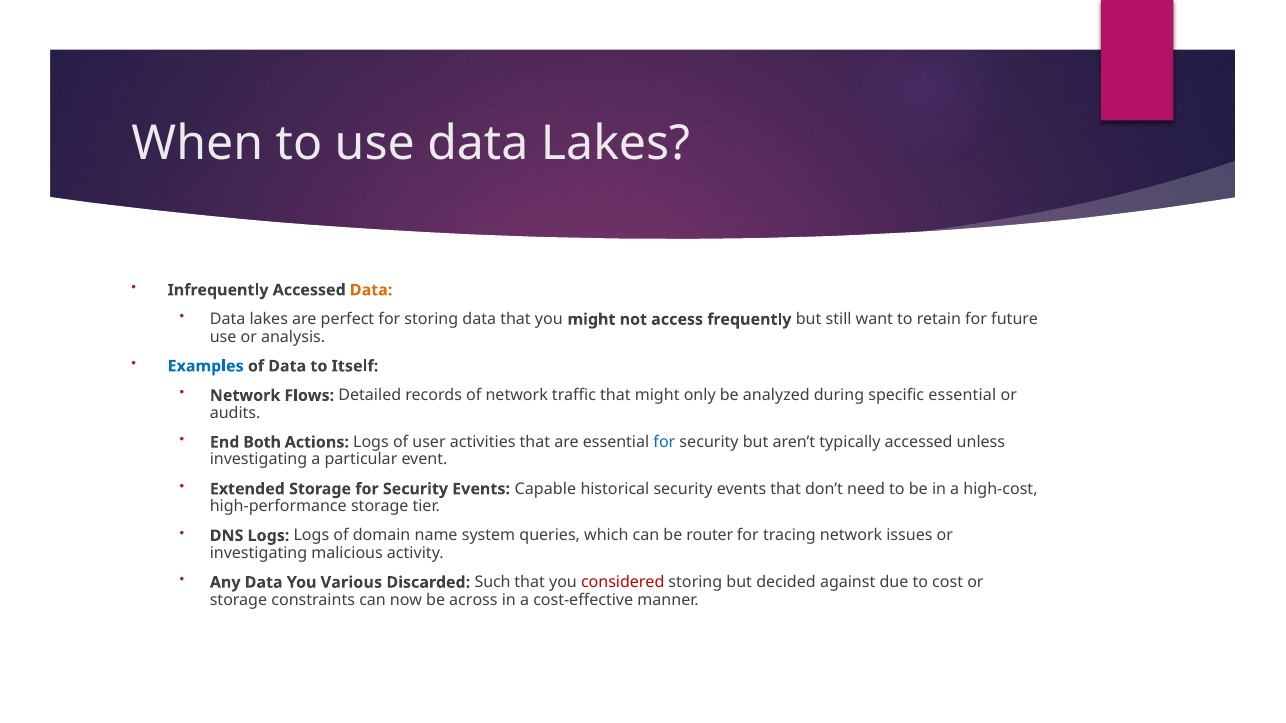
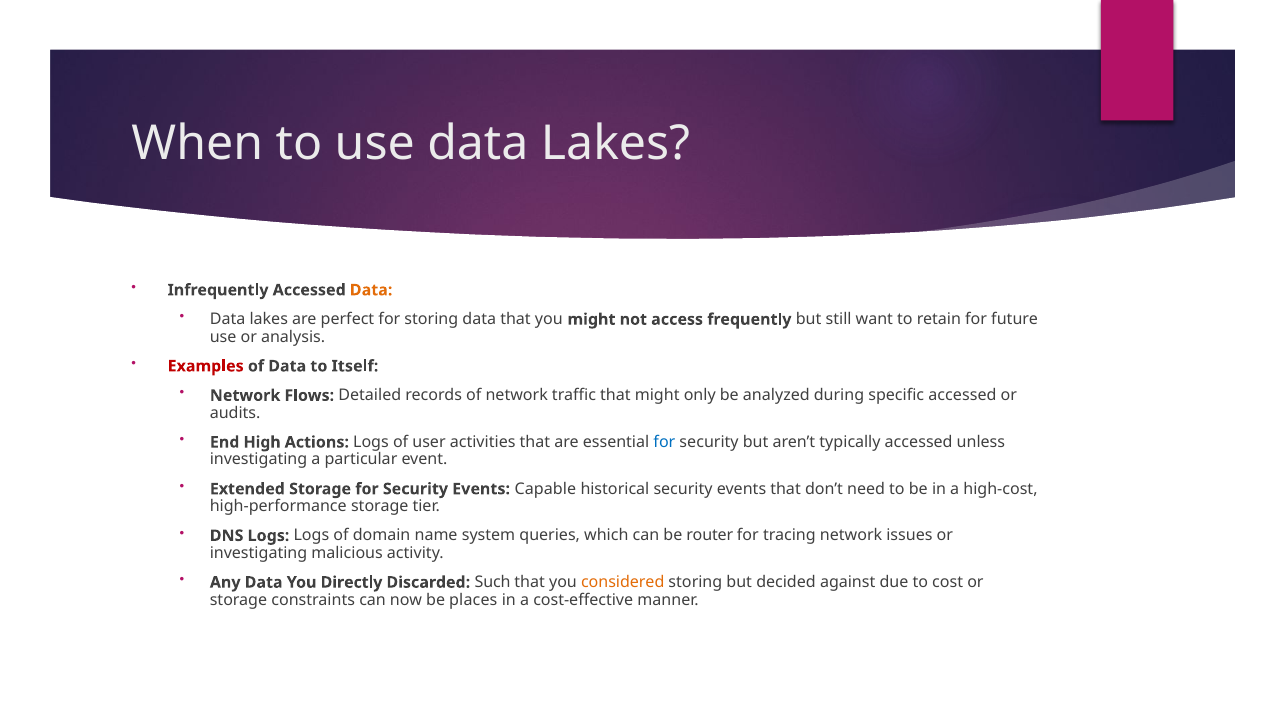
Examples colour: blue -> red (206, 366)
specific essential: essential -> accessed (962, 396)
Both: Both -> High (262, 442)
Various: Various -> Directly (352, 583)
considered colour: red -> orange (623, 583)
across: across -> places (473, 600)
